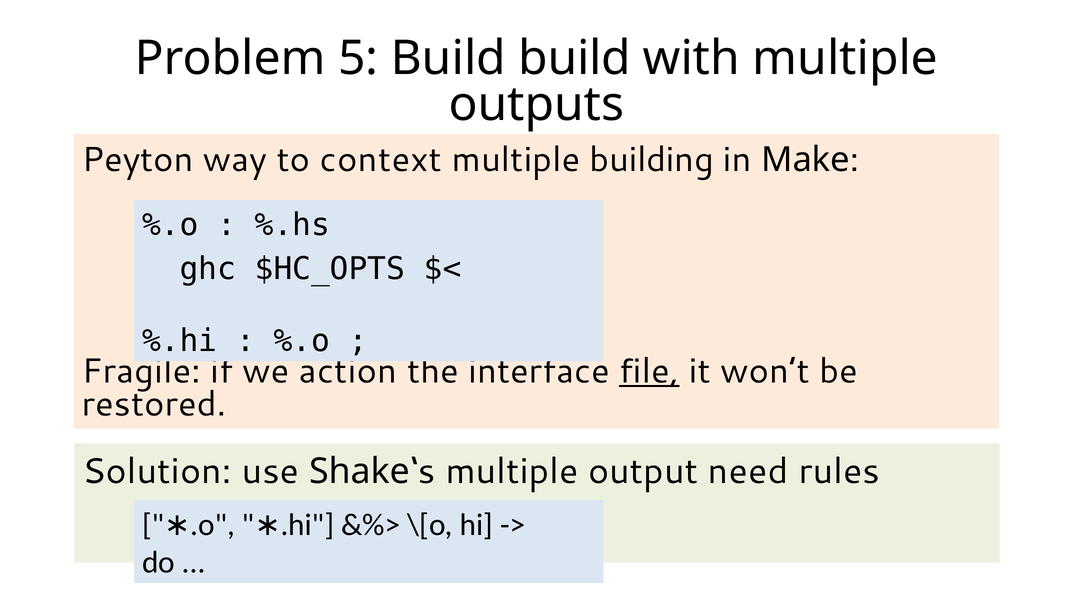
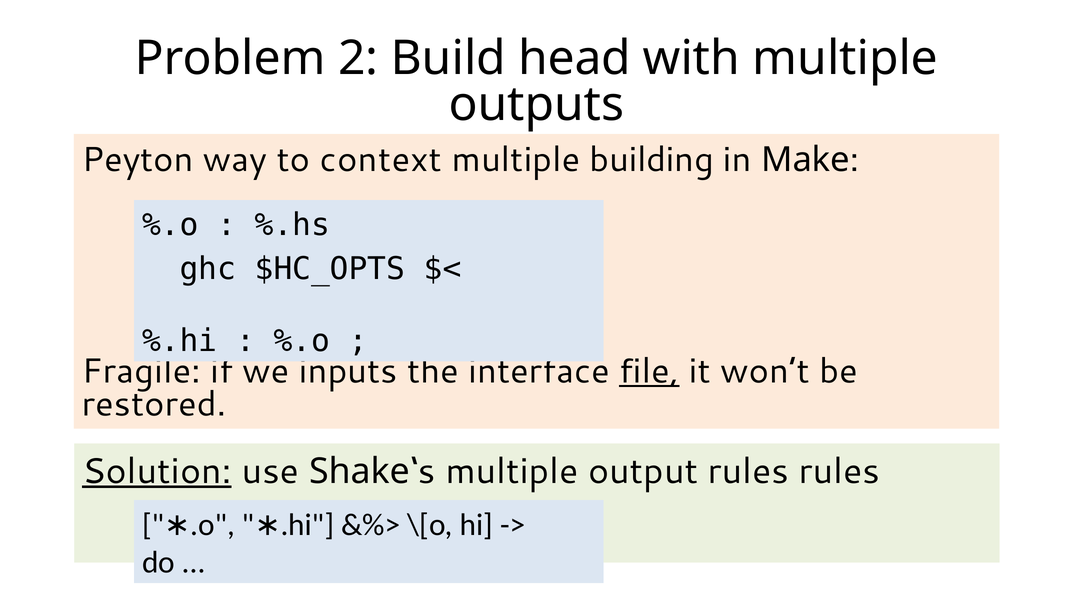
5: 5 -> 2 (358, 59)
Build build: build -> head (575, 59)
action: action -> inputs (348, 372)
Solution underline: none -> present (157, 472)
output need: need -> rules (748, 472)
